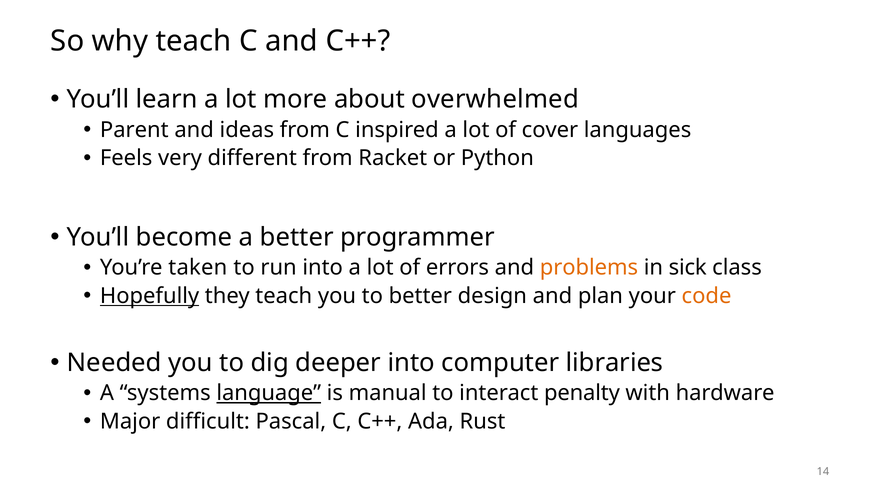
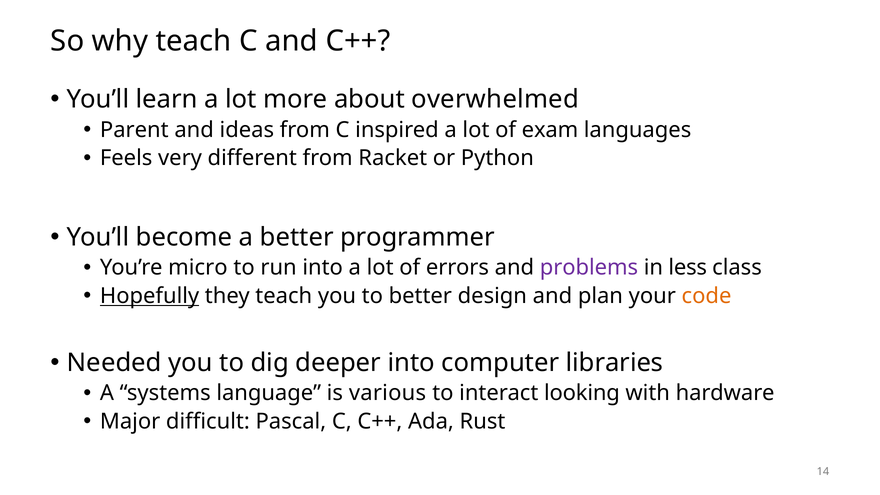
cover: cover -> exam (550, 130)
taken: taken -> micro (198, 268)
problems colour: orange -> purple (589, 268)
sick: sick -> less (688, 268)
language underline: present -> none (269, 393)
manual: manual -> various (388, 393)
penalty: penalty -> looking (582, 393)
